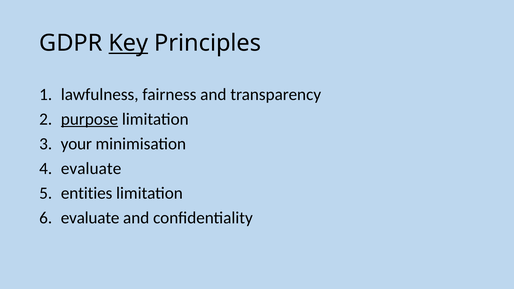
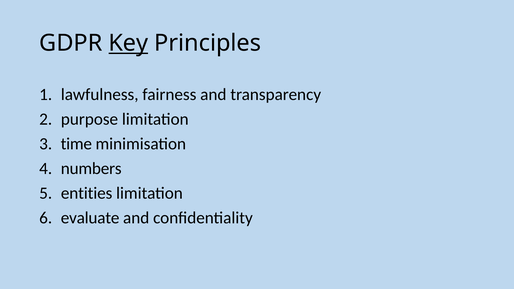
purpose underline: present -> none (89, 119)
your: your -> time (76, 144)
evaluate: evaluate -> numbers (91, 169)
